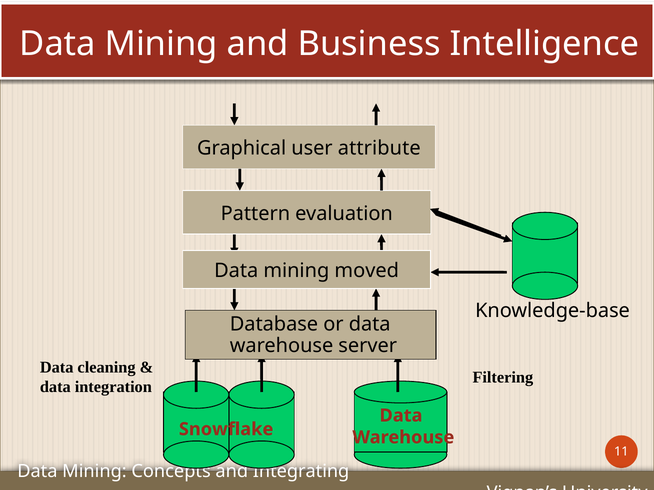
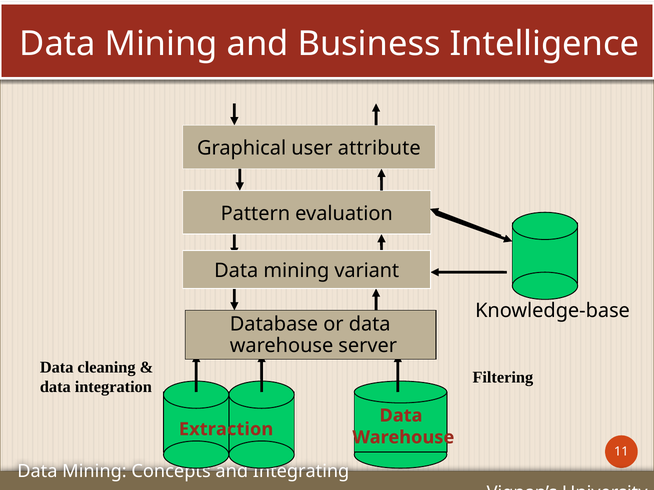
moved: moved -> variant (367, 271)
Snowflake: Snowflake -> Extraction (226, 430)
